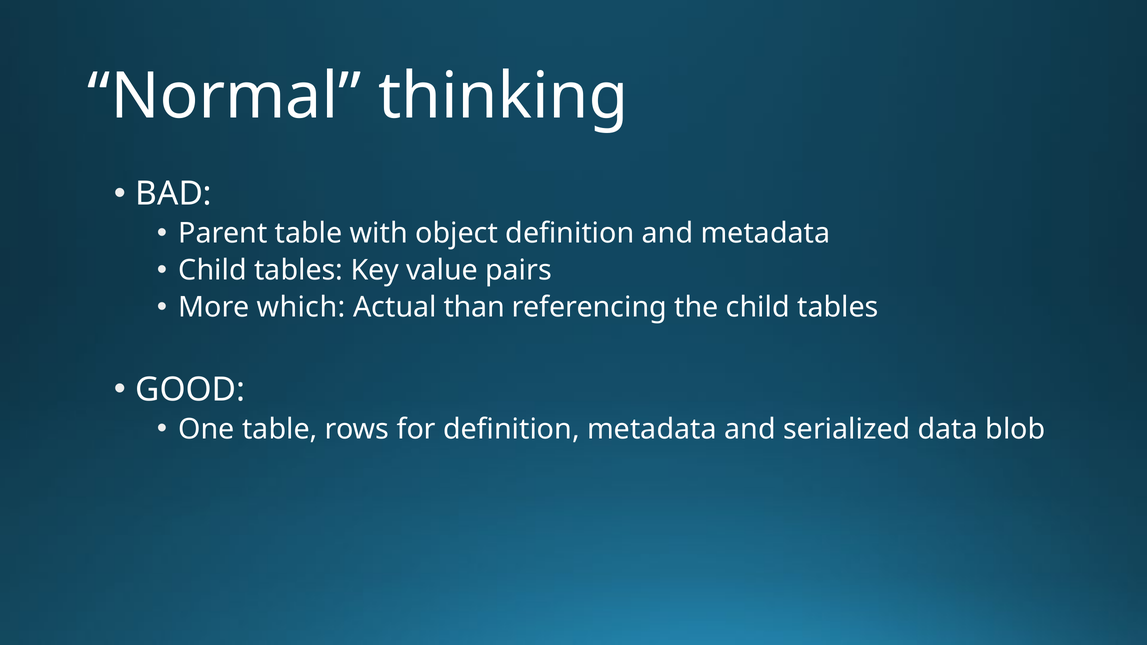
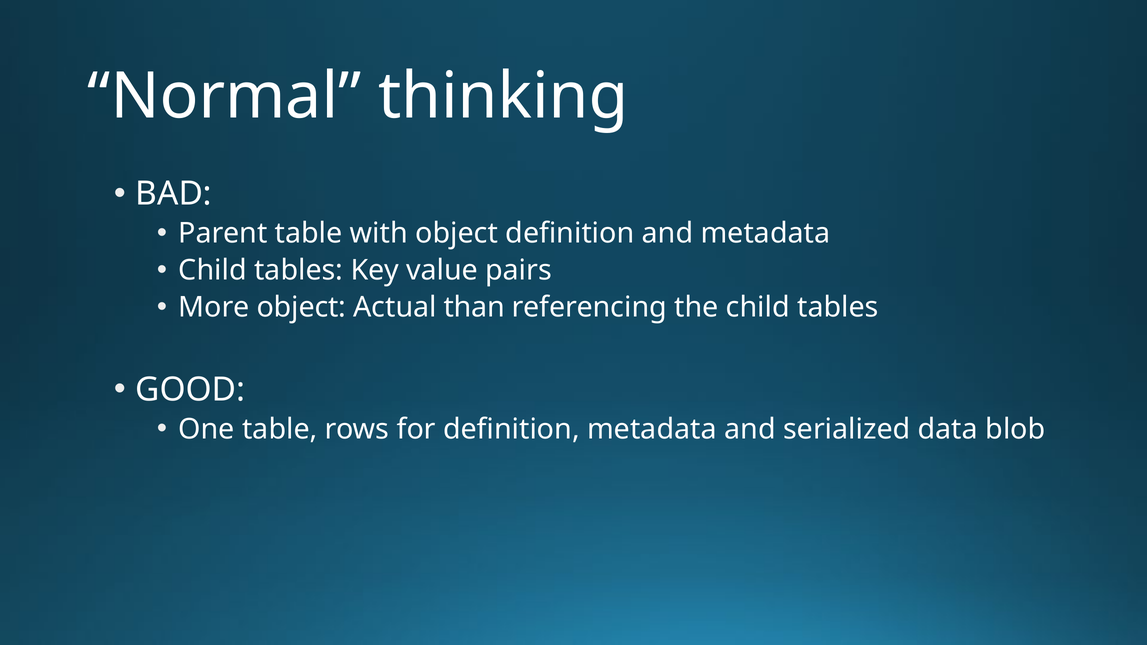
More which: which -> object (301, 307)
